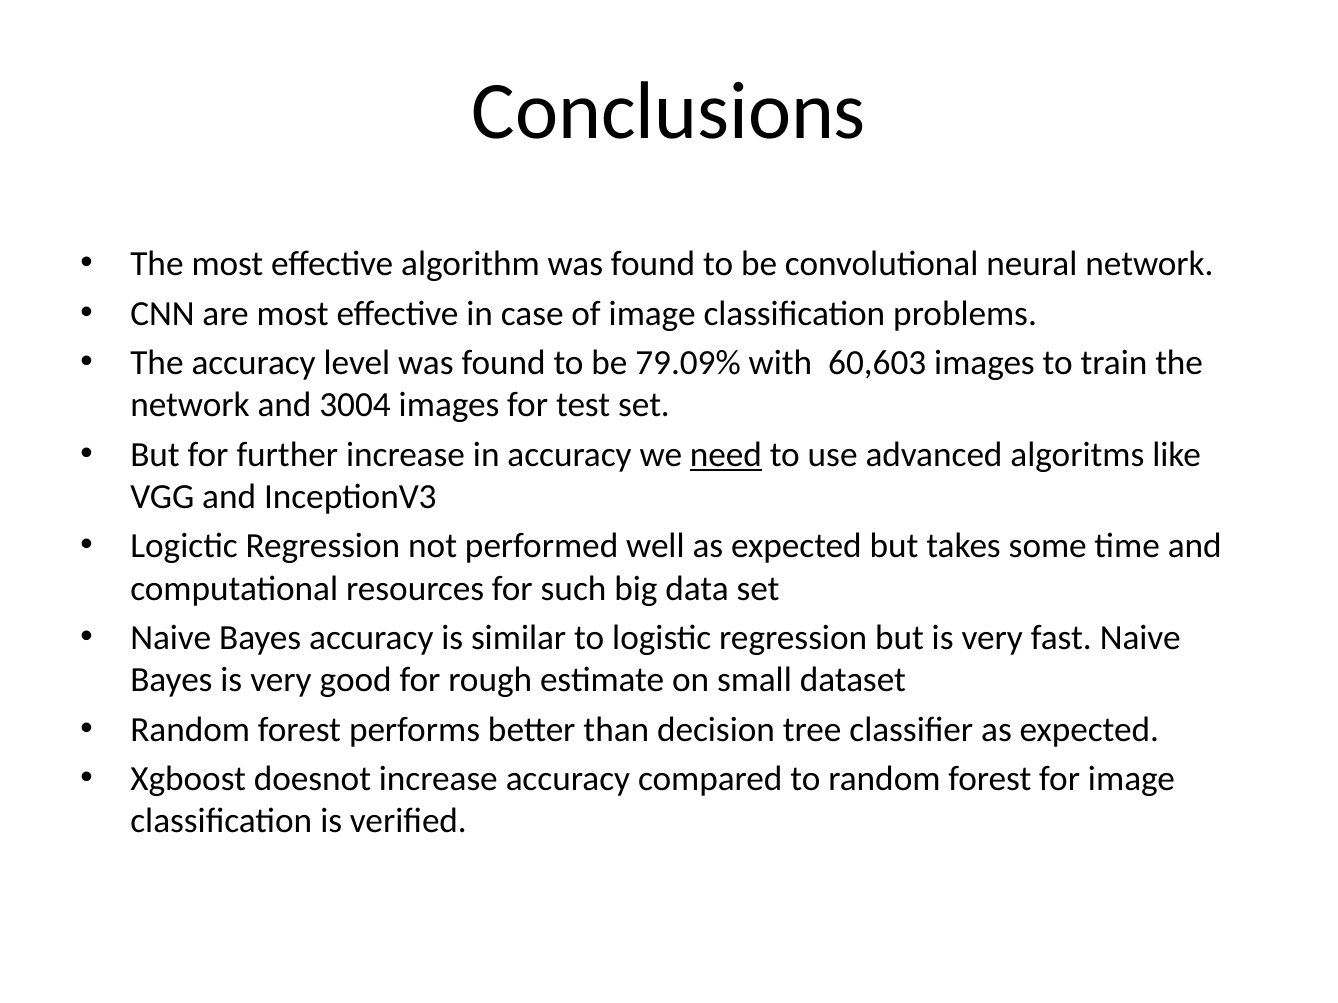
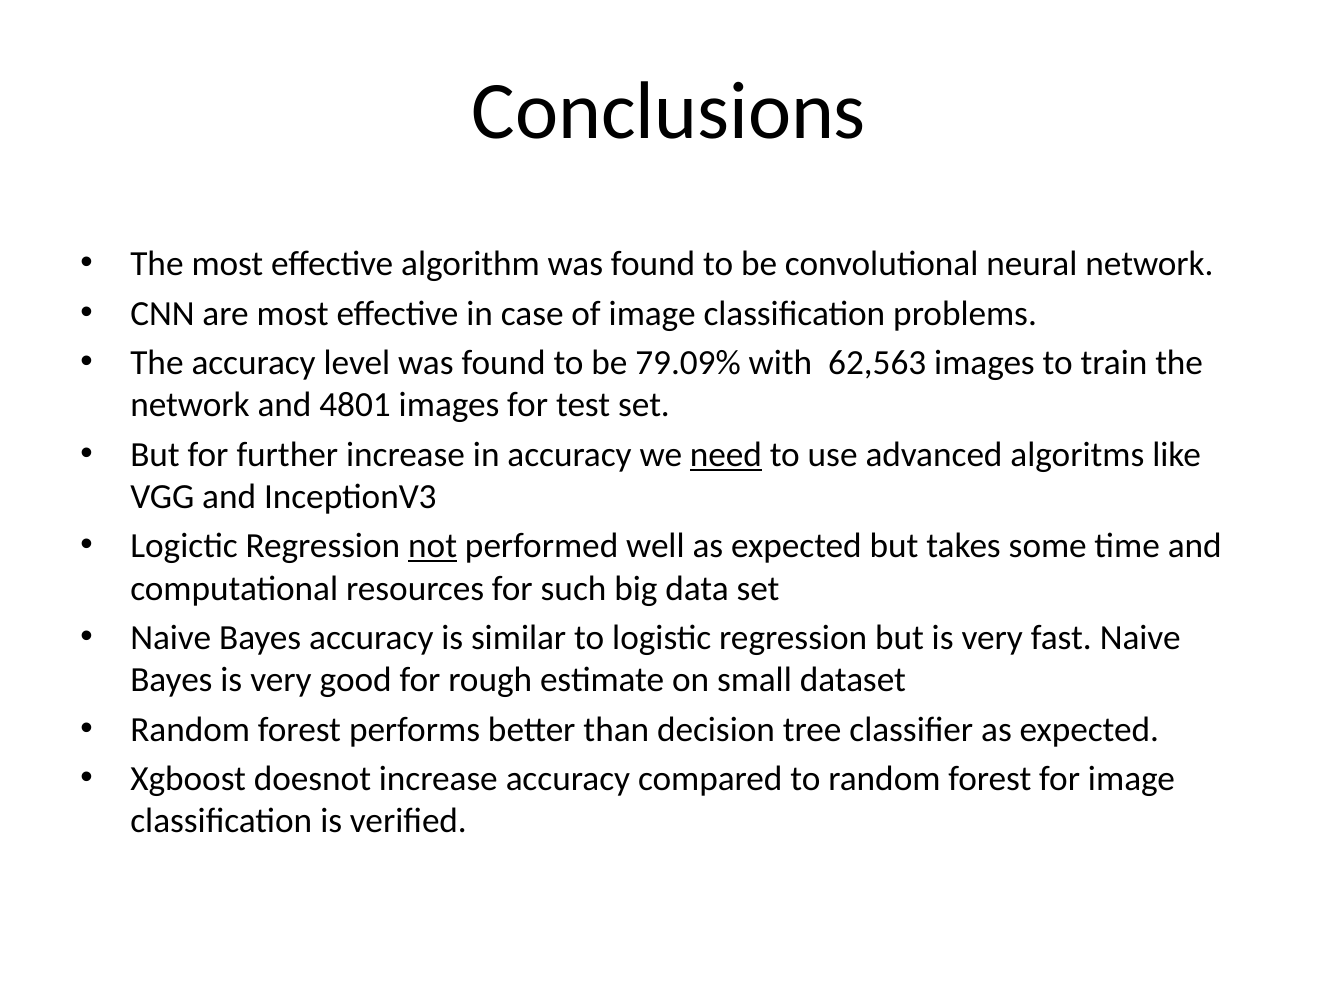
60,603: 60,603 -> 62,563 (877, 363)
3004: 3004 -> 4801 (355, 405)
not underline: none -> present (433, 546)
